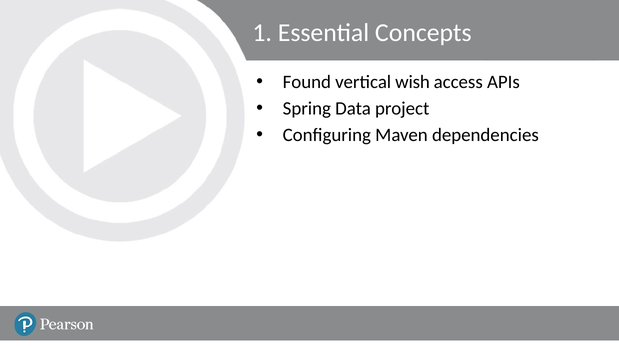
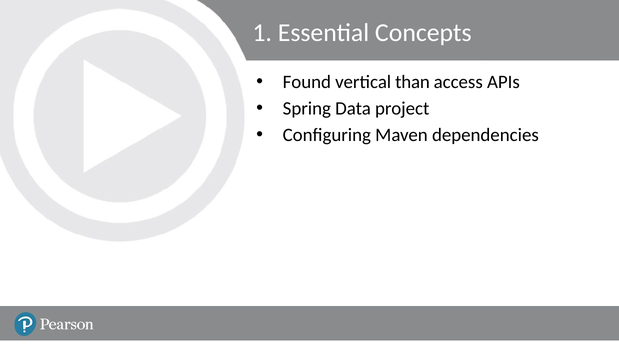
wish: wish -> than (413, 82)
